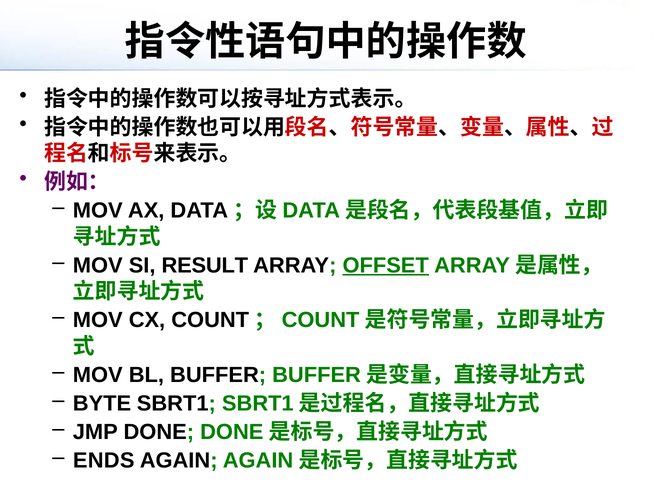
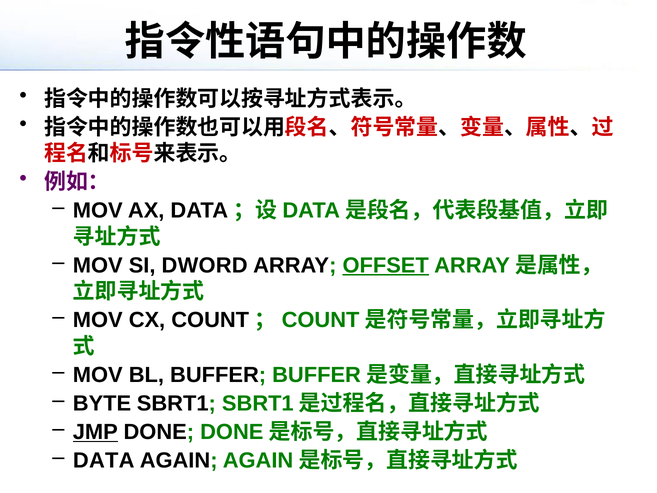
RESULT: RESULT -> DWORD (205, 265)
JMP underline: none -> present (95, 432)
ENDS: ENDS -> DATA (104, 460)
